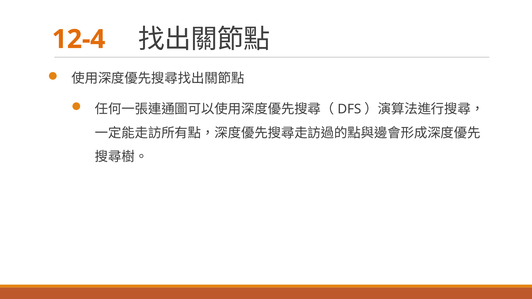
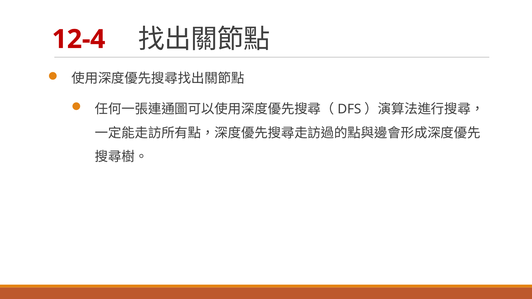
12-4 colour: orange -> red (79, 39)
